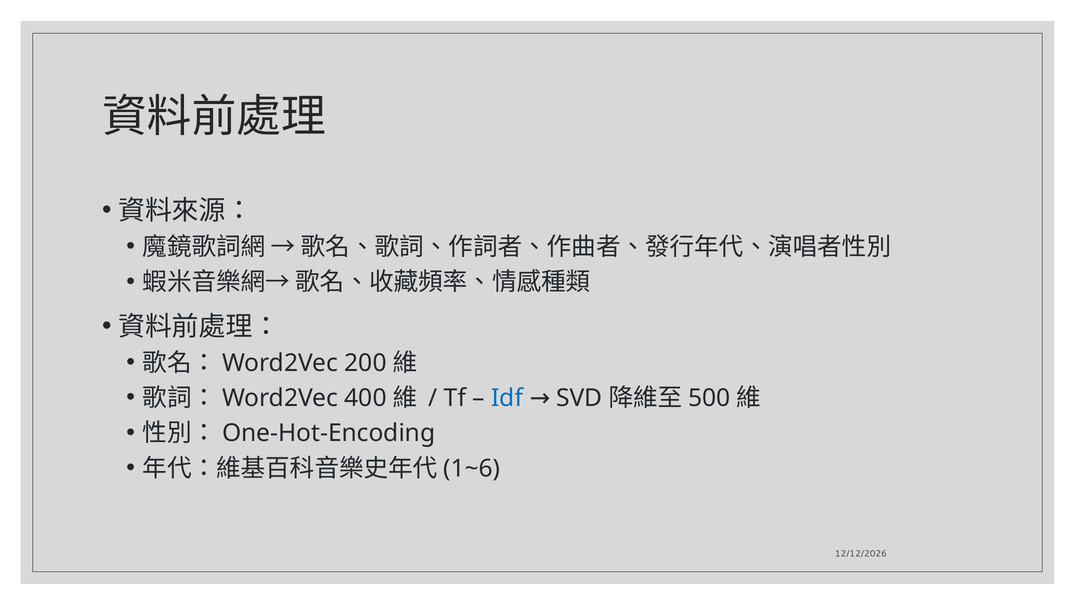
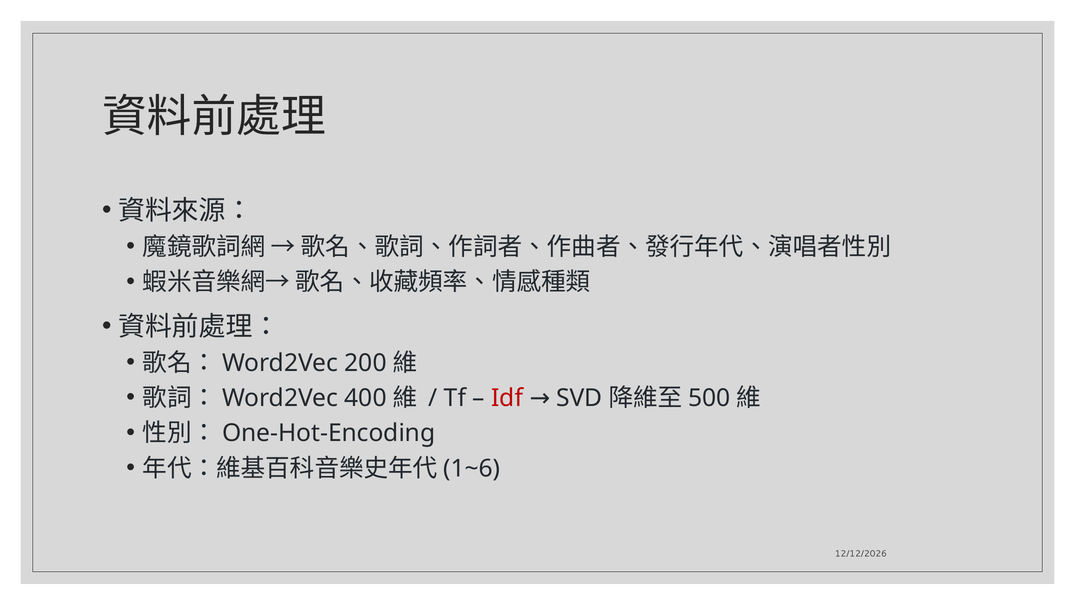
Idf colour: blue -> red (507, 398)
